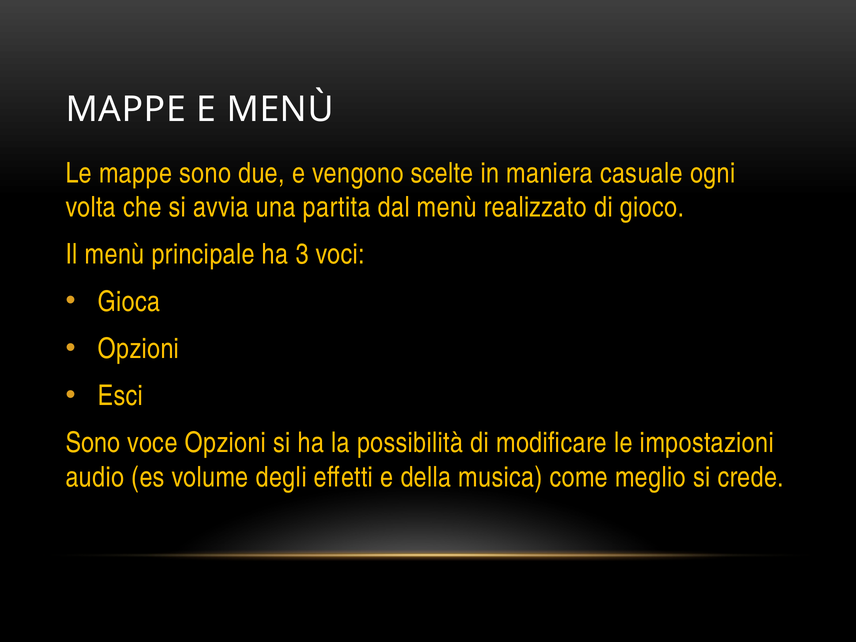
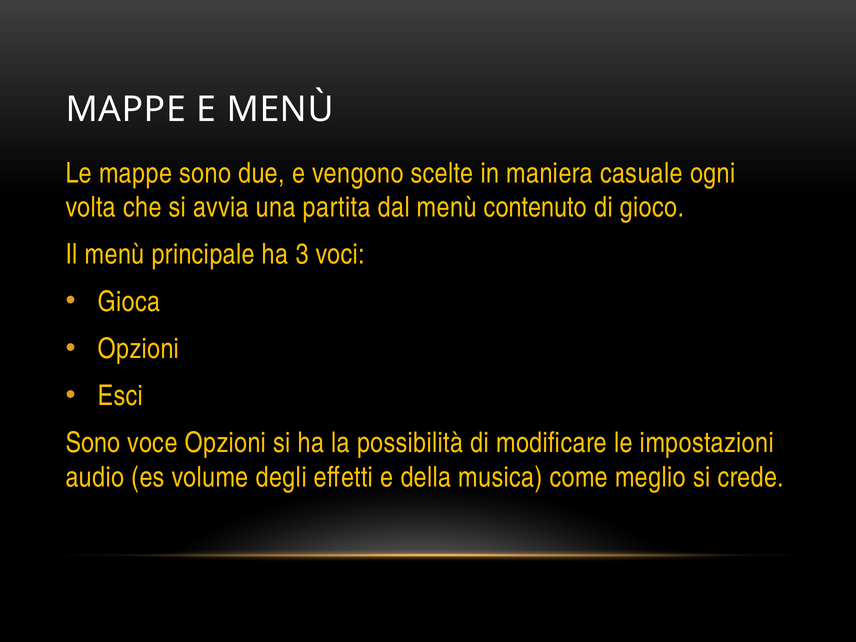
realizzato: realizzato -> contenuto (535, 207)
